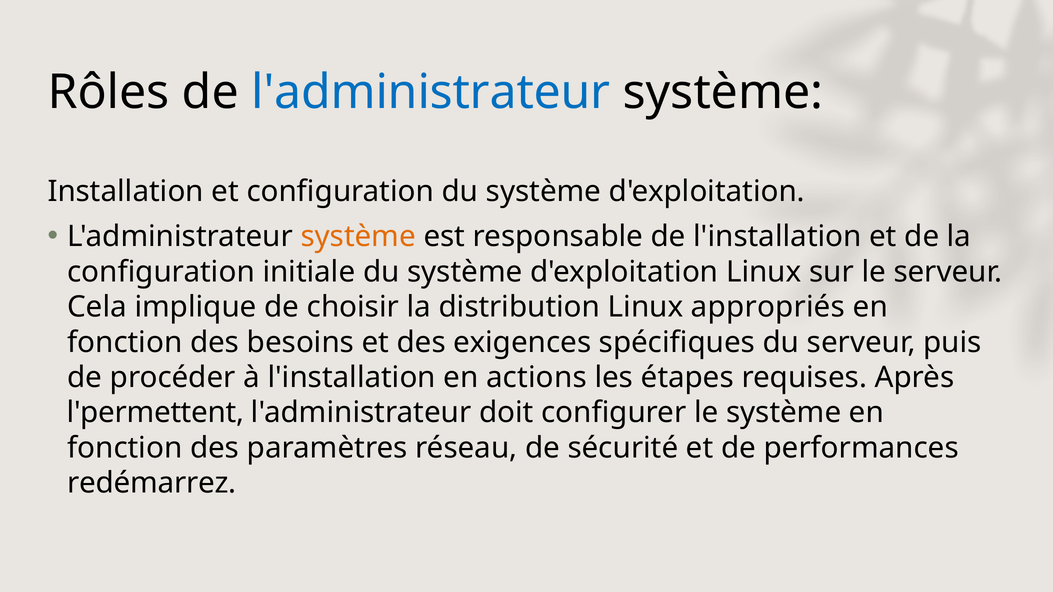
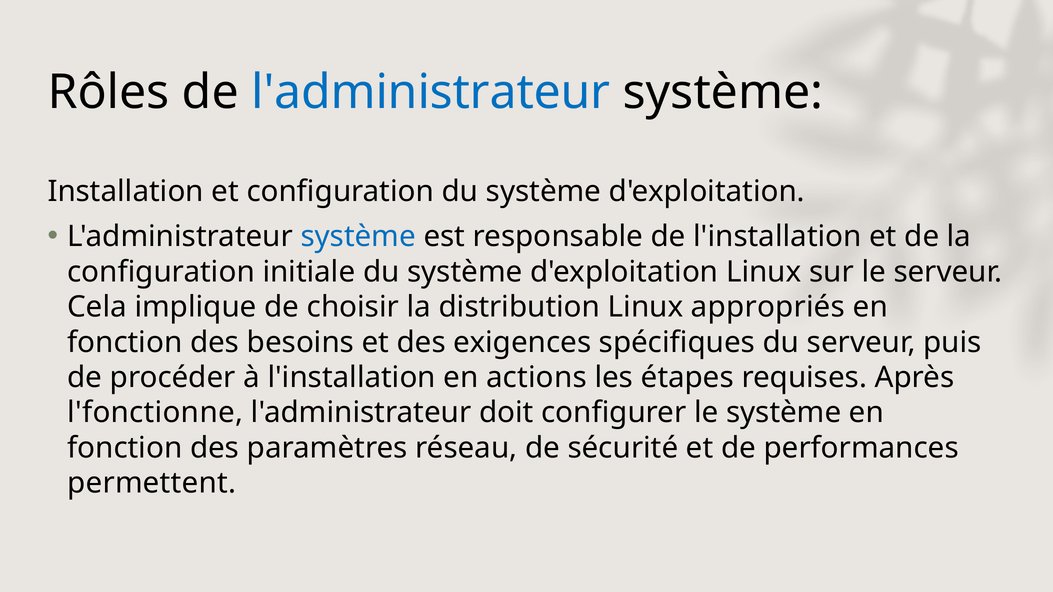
système colour: orange -> blue (358, 237)
l'permettent: l'permettent -> l'fonctionne (155, 413)
redémarrez: redémarrez -> permettent (152, 483)
